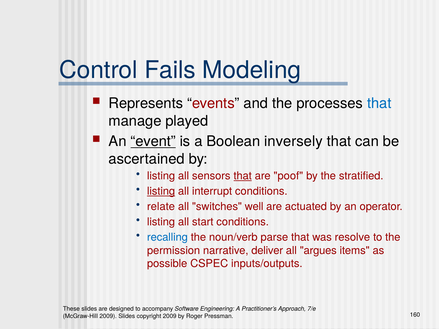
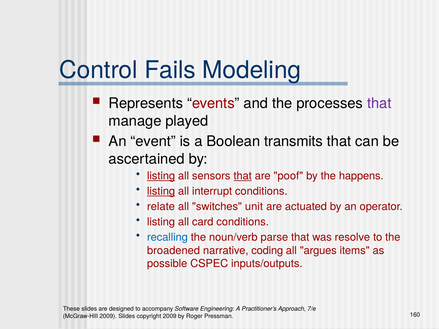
that colour: blue -> purple (379, 103)
event underline: present -> none (153, 142)
inversely: inversely -> transmits (294, 142)
listing underline: none -> present (161, 176)
stratified: stratified -> happens (361, 176)
well: well -> unit (254, 207)
start: start -> card (203, 222)
permission: permission -> broadened (174, 251)
deliver: deliver -> coding (267, 251)
